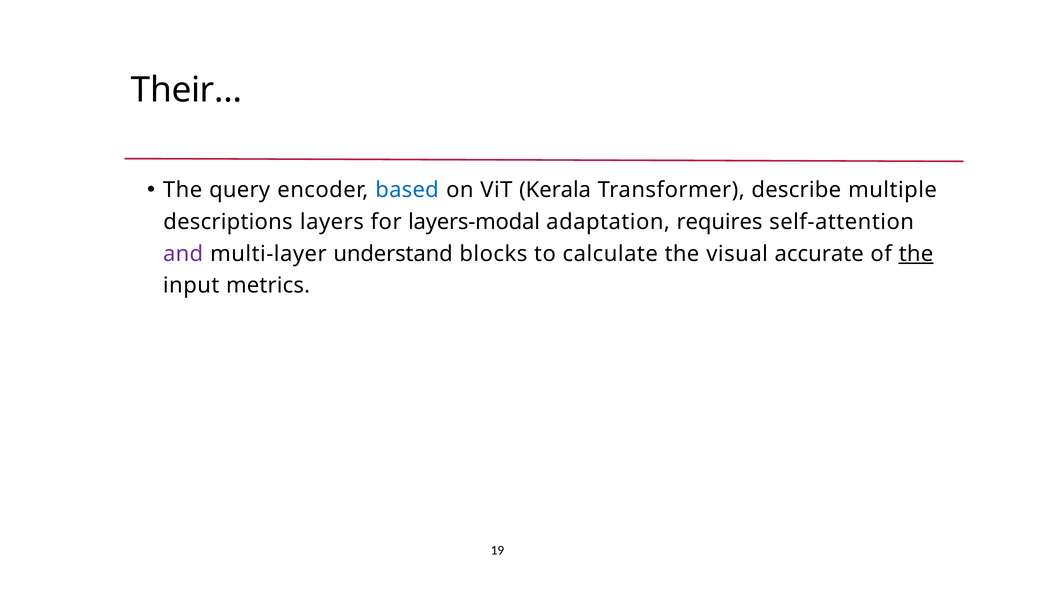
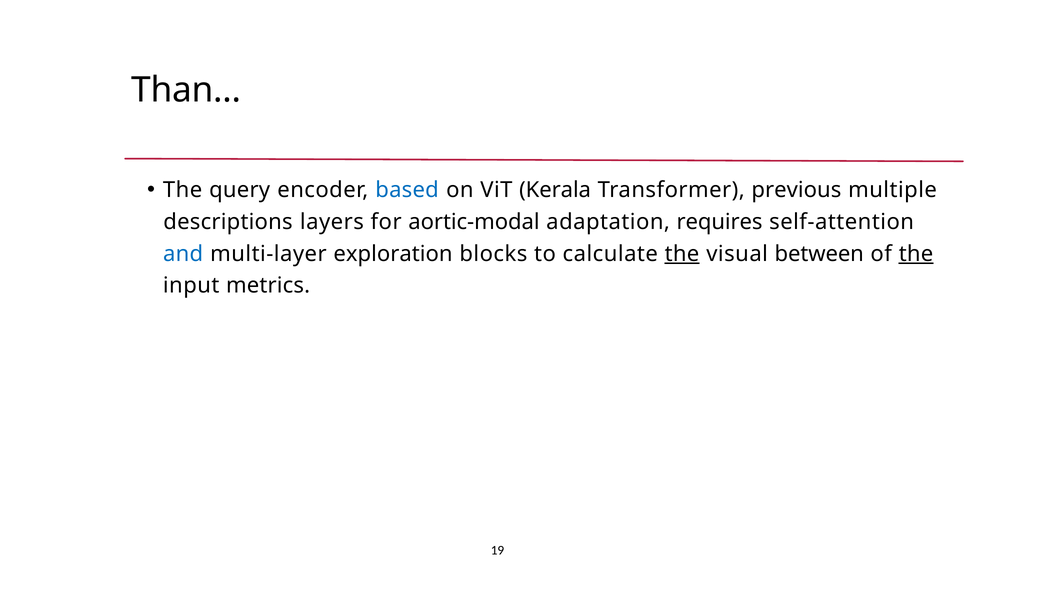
Their…: Their… -> Than… (186, 90)
describe: describe -> previous (796, 190)
layers-modal: layers-modal -> aortic-modal (474, 222)
and colour: purple -> blue (183, 254)
understand: understand -> exploration (393, 254)
the underline: none -> present (682, 254)
accurate: accurate -> between (819, 254)
